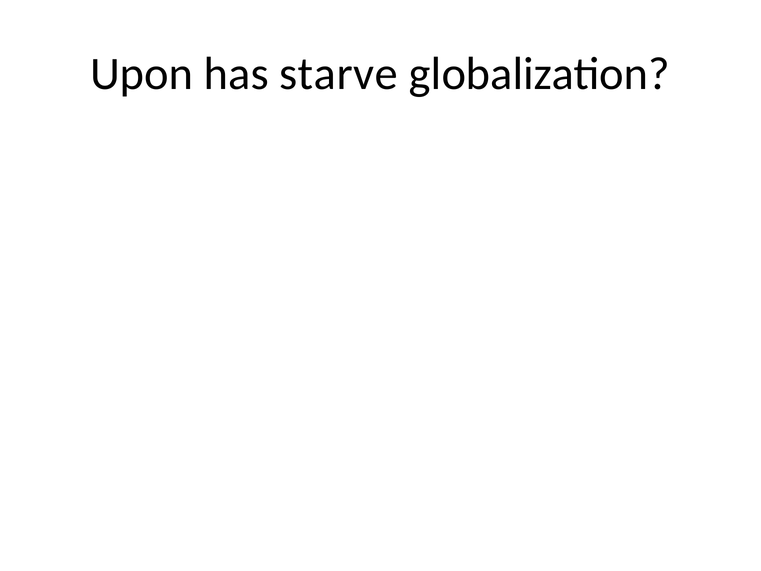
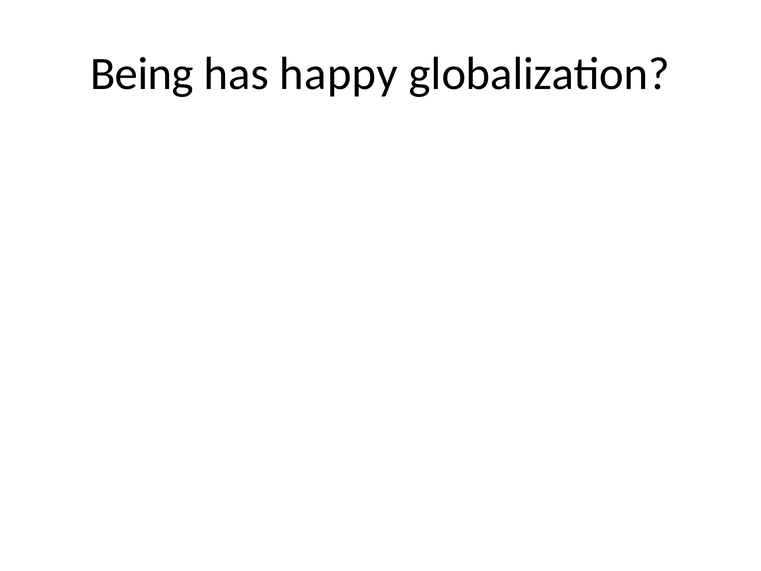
Upon: Upon -> Being (142, 74)
starve: starve -> happy (339, 74)
